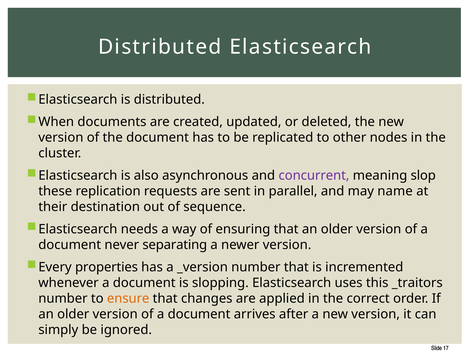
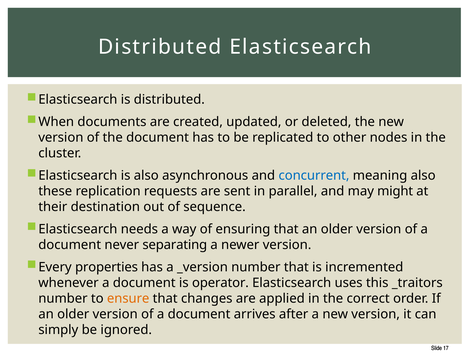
concurrent colour: purple -> blue (314, 175)
meaning slop: slop -> also (423, 175)
name: name -> might (395, 191)
slopping: slopping -> operator (220, 282)
